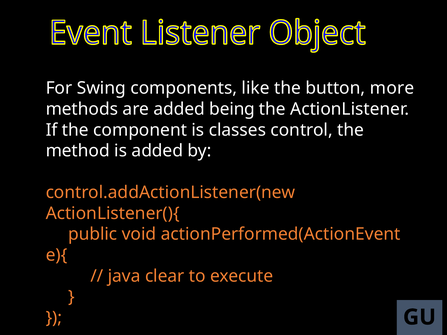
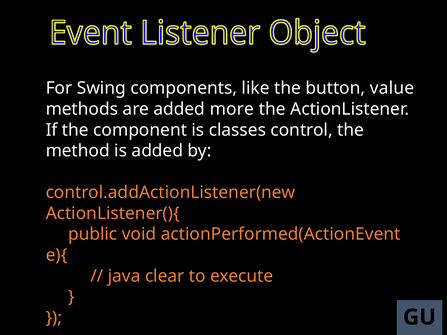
more: more -> value (392, 88)
being: being -> more (232, 109)
